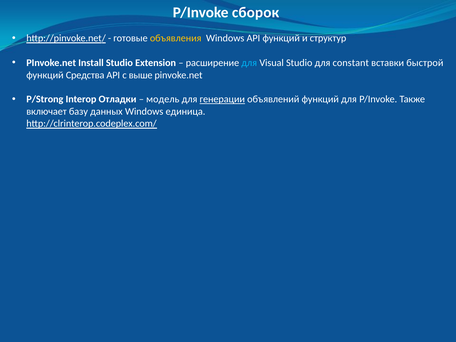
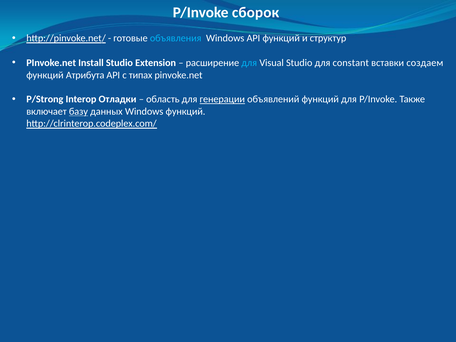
объявления colour: yellow -> light blue (176, 38)
быстрой: быстрой -> создаем (425, 63)
Средства: Средства -> Атрибута (85, 75)
выше: выше -> типах (141, 75)
модель: модель -> область (163, 99)
базу underline: none -> present (78, 111)
Windows единица: единица -> функций (185, 111)
